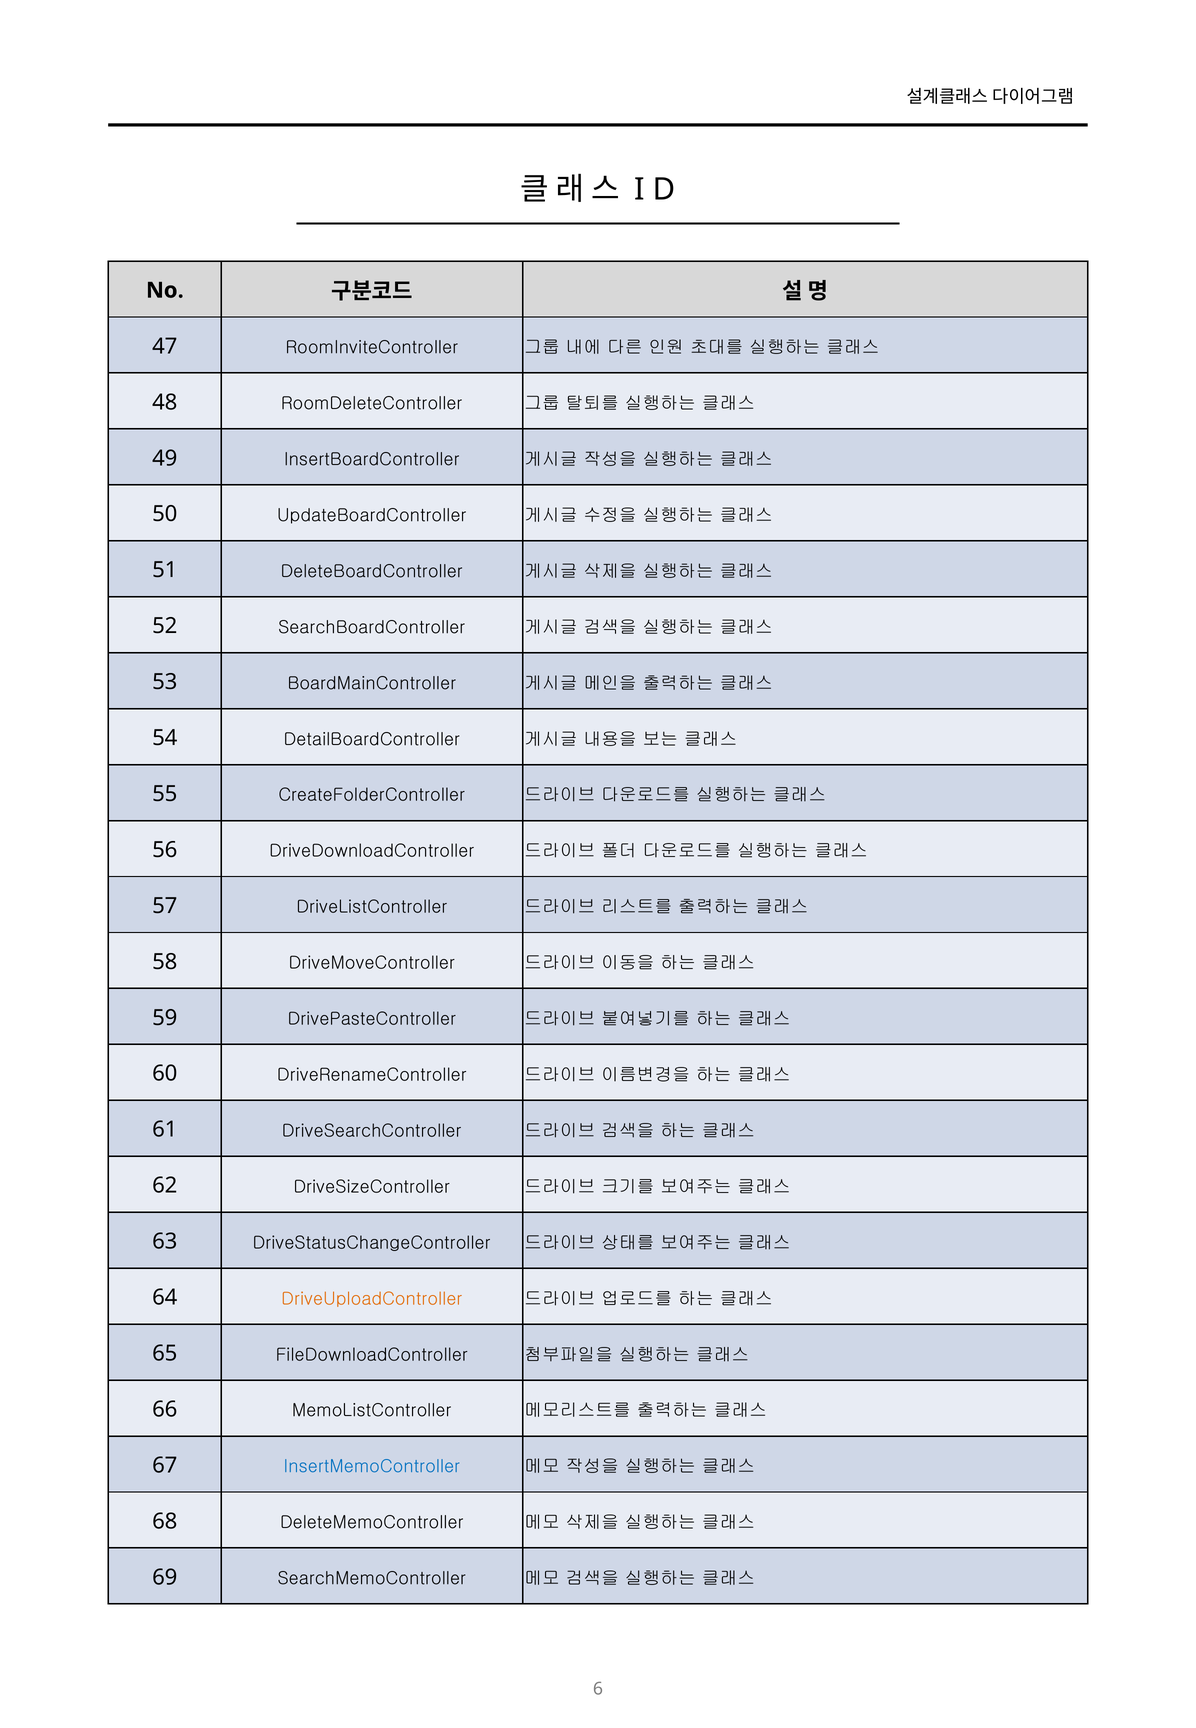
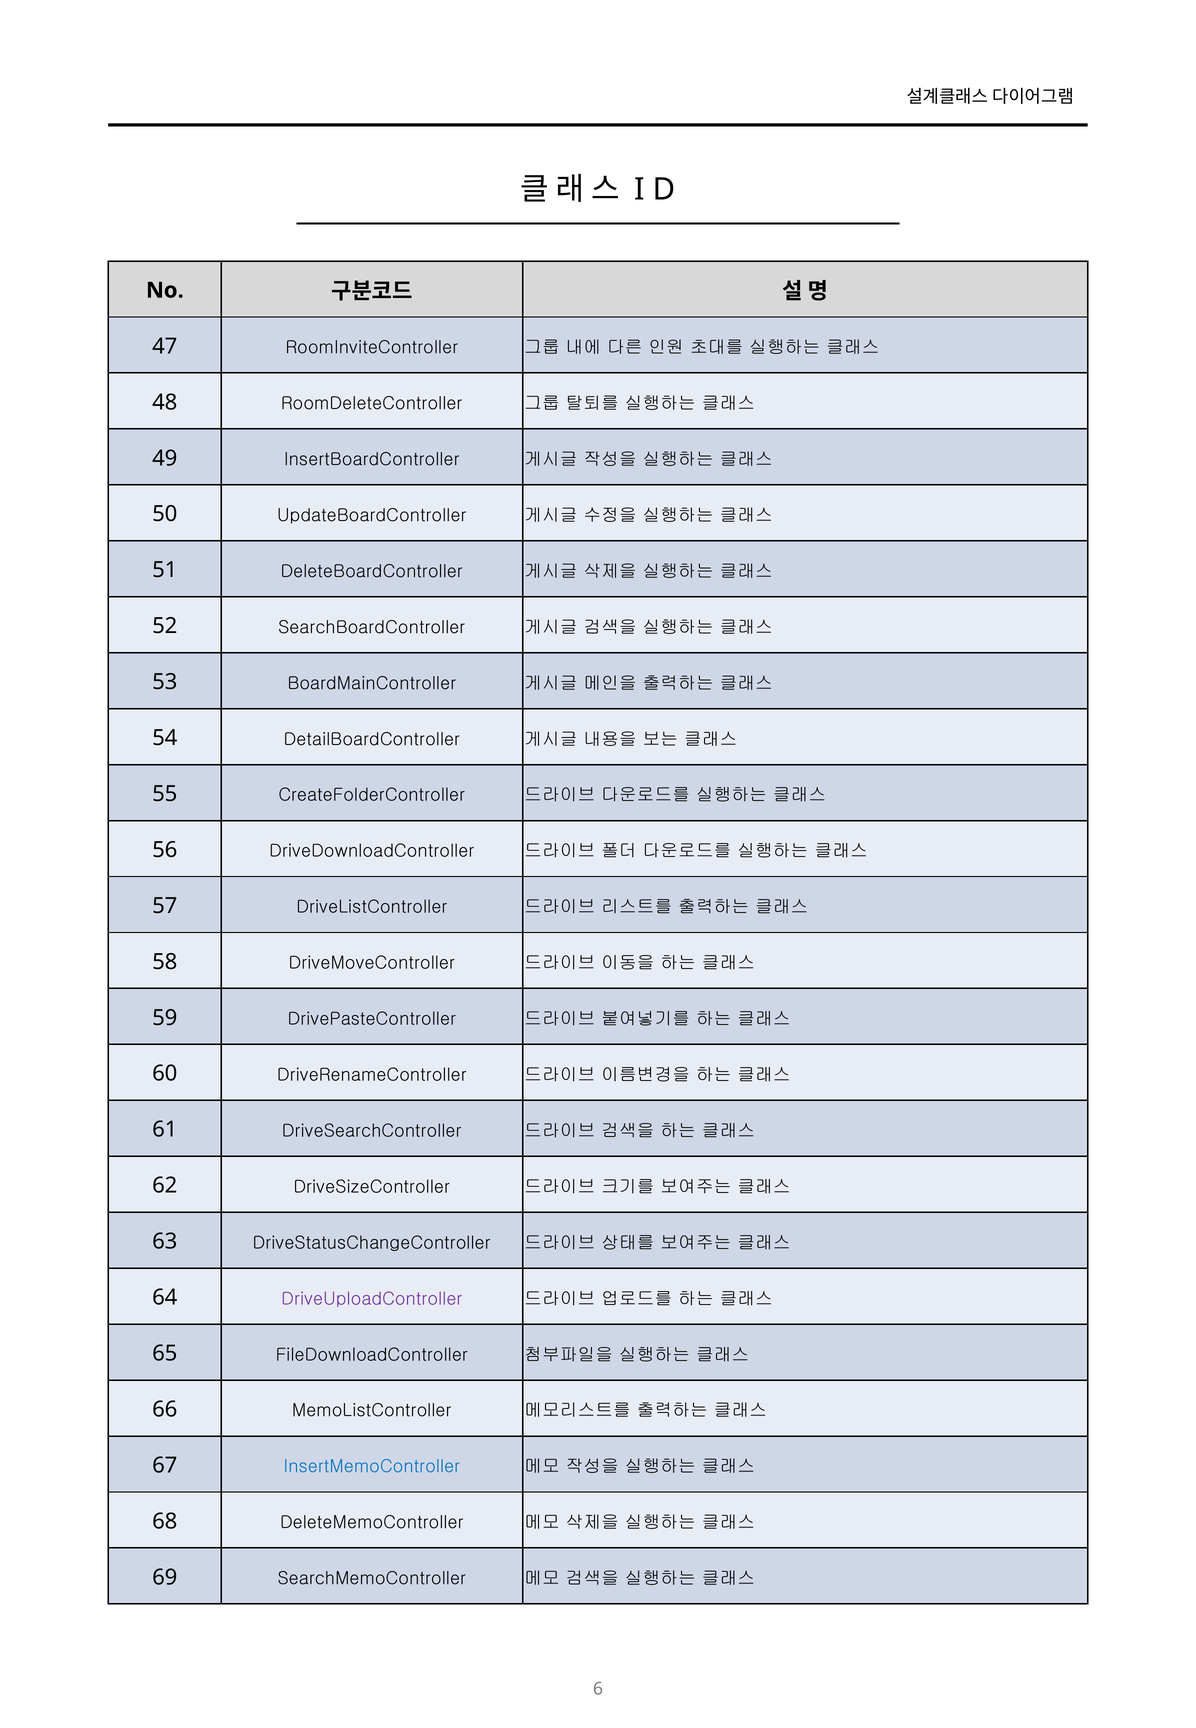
DriveUploadController colour: orange -> purple (372, 1298)
